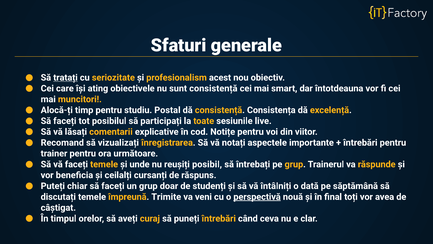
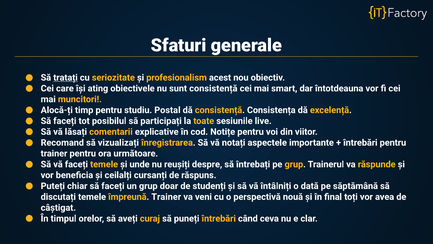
posibil: posibil -> despre (207, 164)
împreună Trimite: Trimite -> Trainer (166, 197)
perspectivă underline: present -> none (257, 197)
